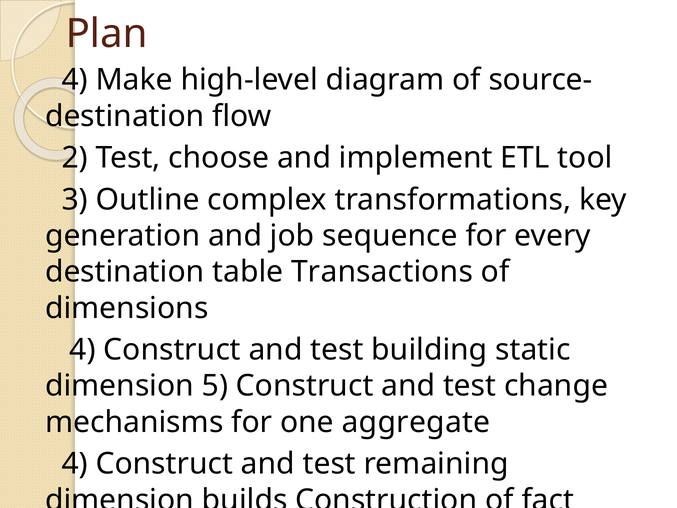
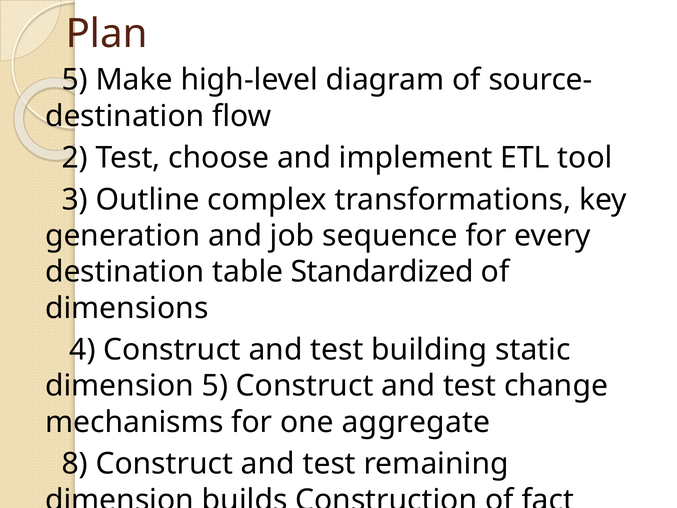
4: 4 -> 5 (75, 80)
Transactions: Transactions -> Standardized (382, 272)
4: 4 -> 8 (75, 464)
